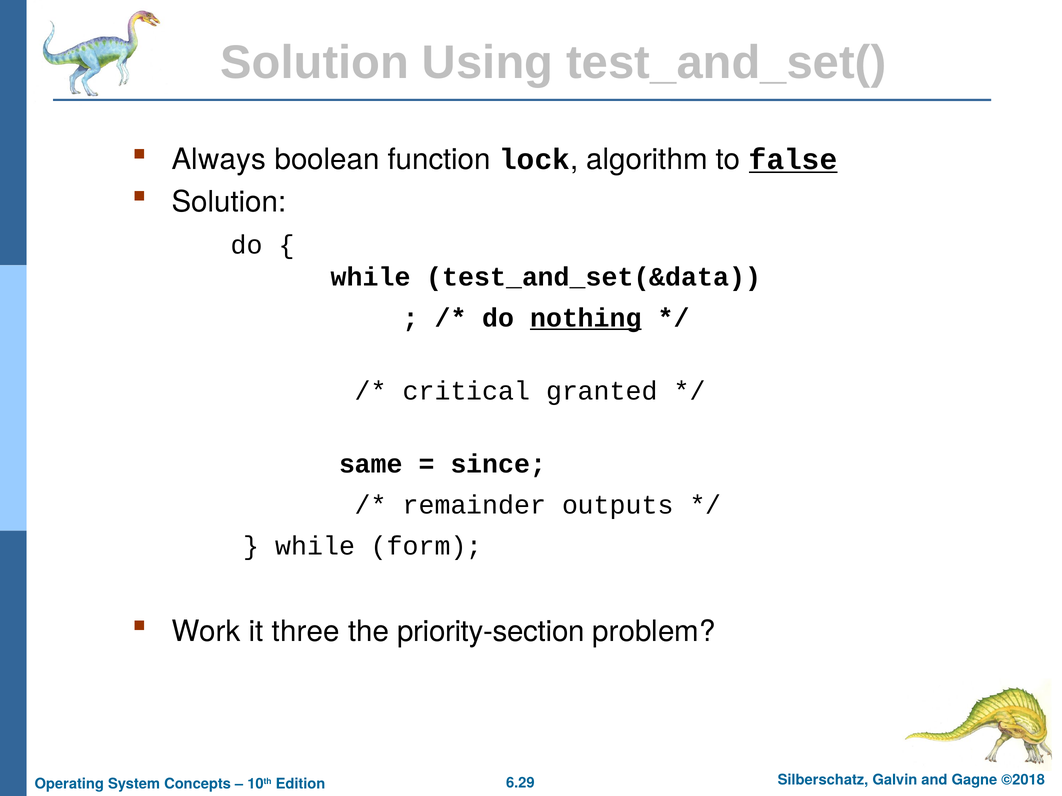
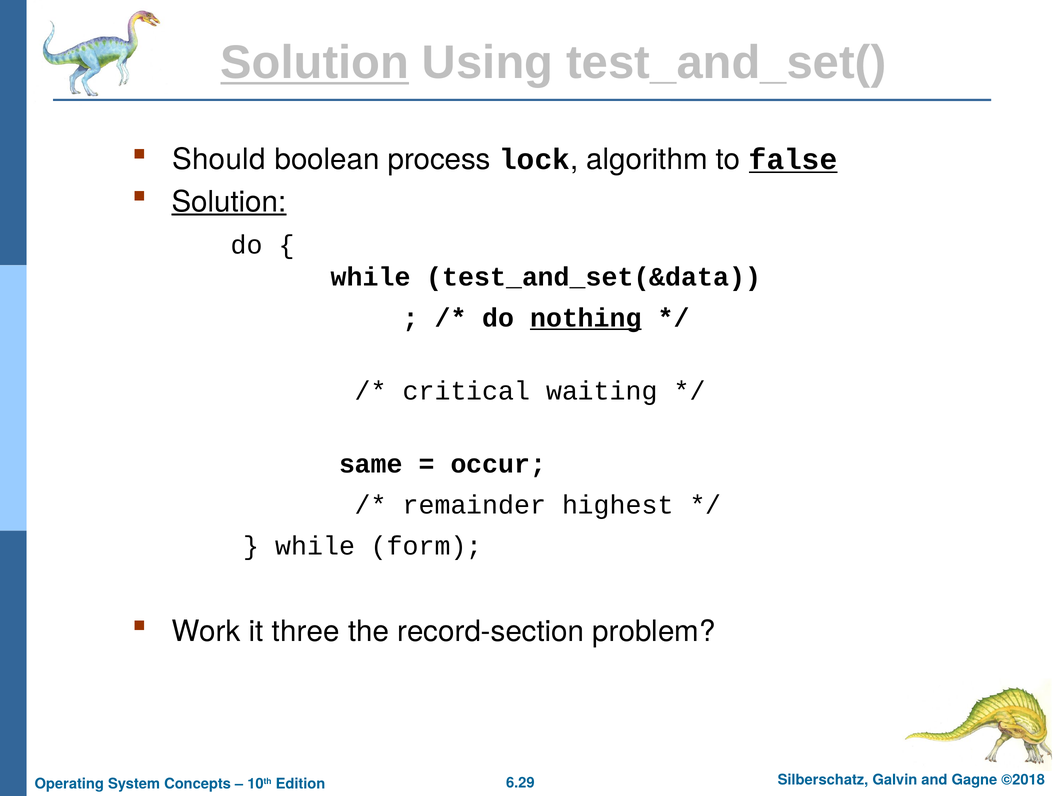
Solution underline: none -> present (315, 63)
Always: Always -> Should (219, 160)
function: function -> process (439, 160)
Solution underline: none -> present (229, 202)
granted: granted -> waiting (602, 391)
since: since -> occur (498, 464)
outputs: outputs -> highest (618, 505)
priority-section: priority-section -> record-section (491, 632)
